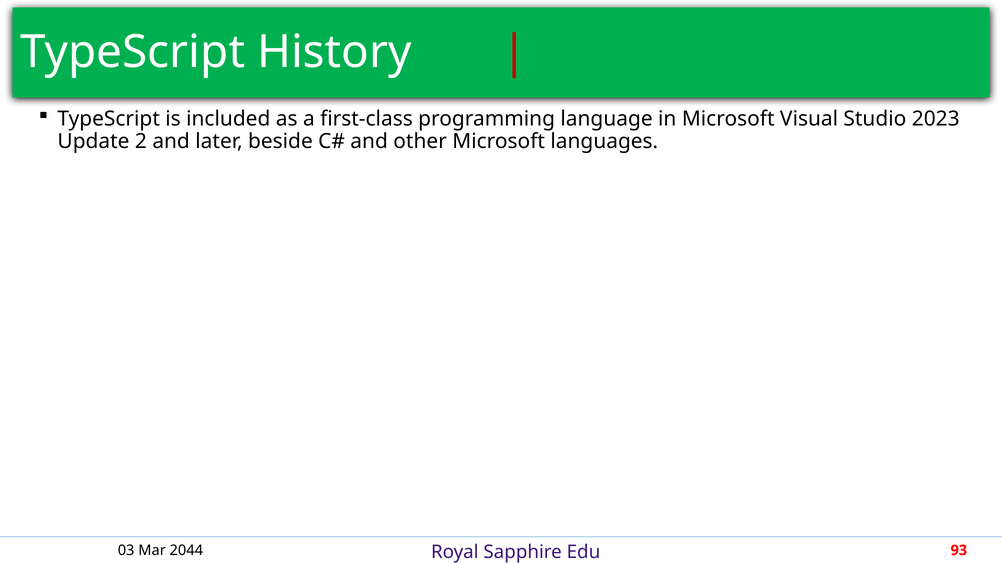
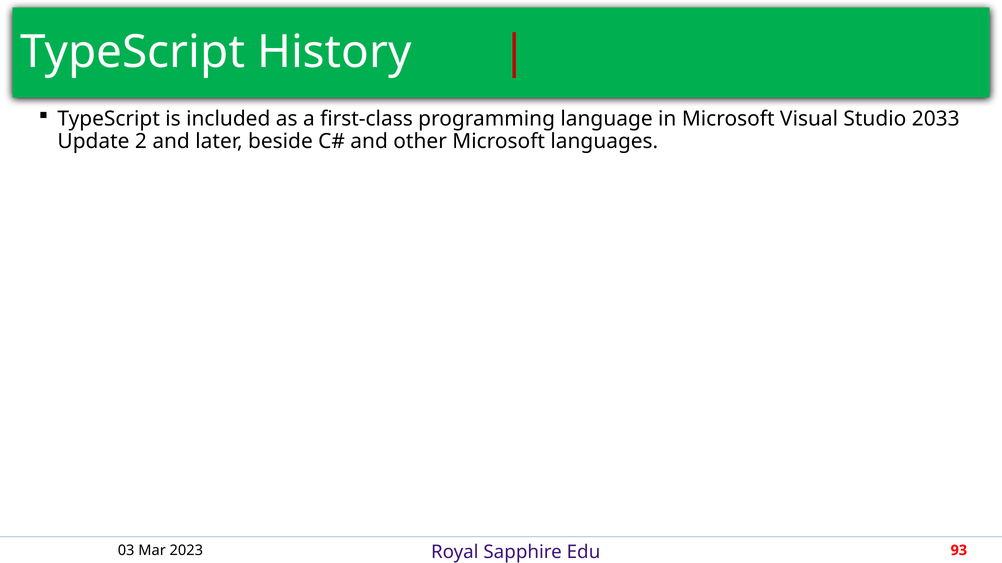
2023: 2023 -> 2033 (936, 119)
2044: 2044 -> 2023 (186, 551)
